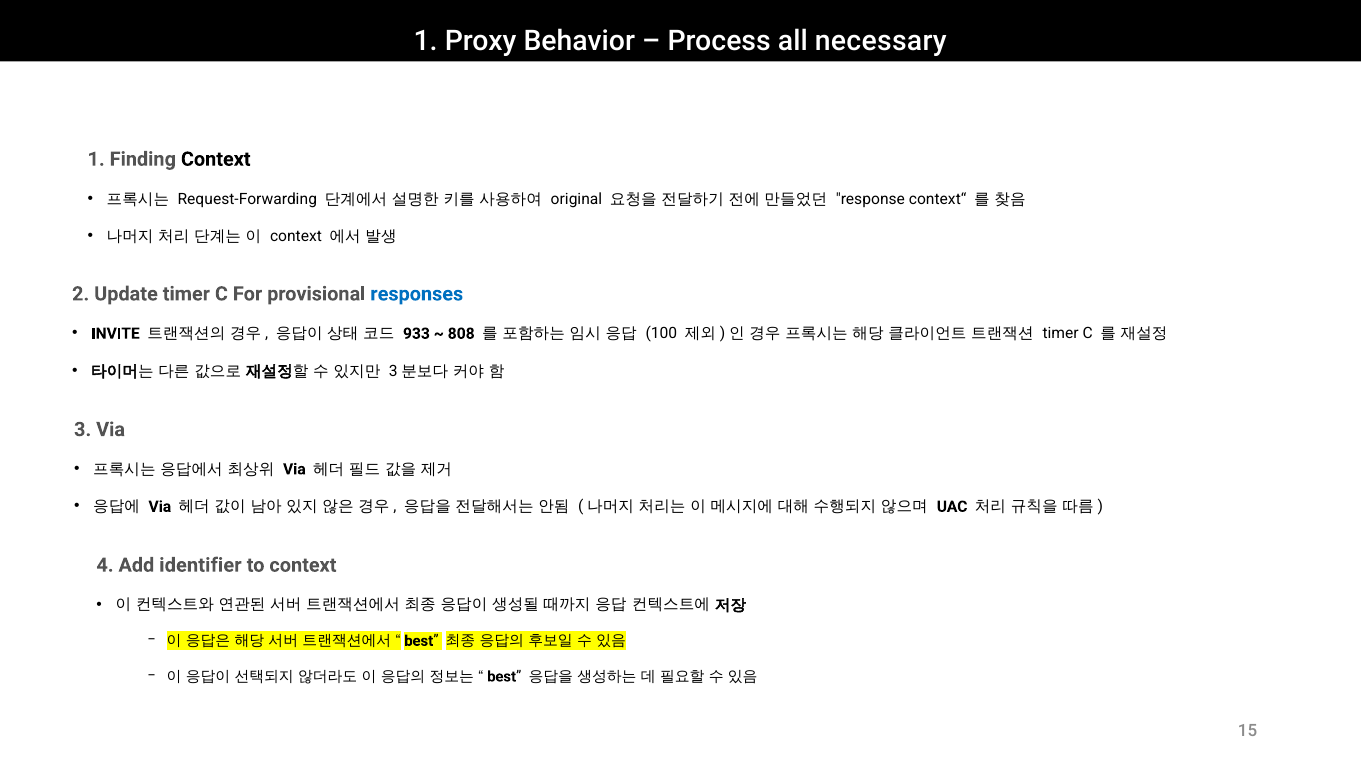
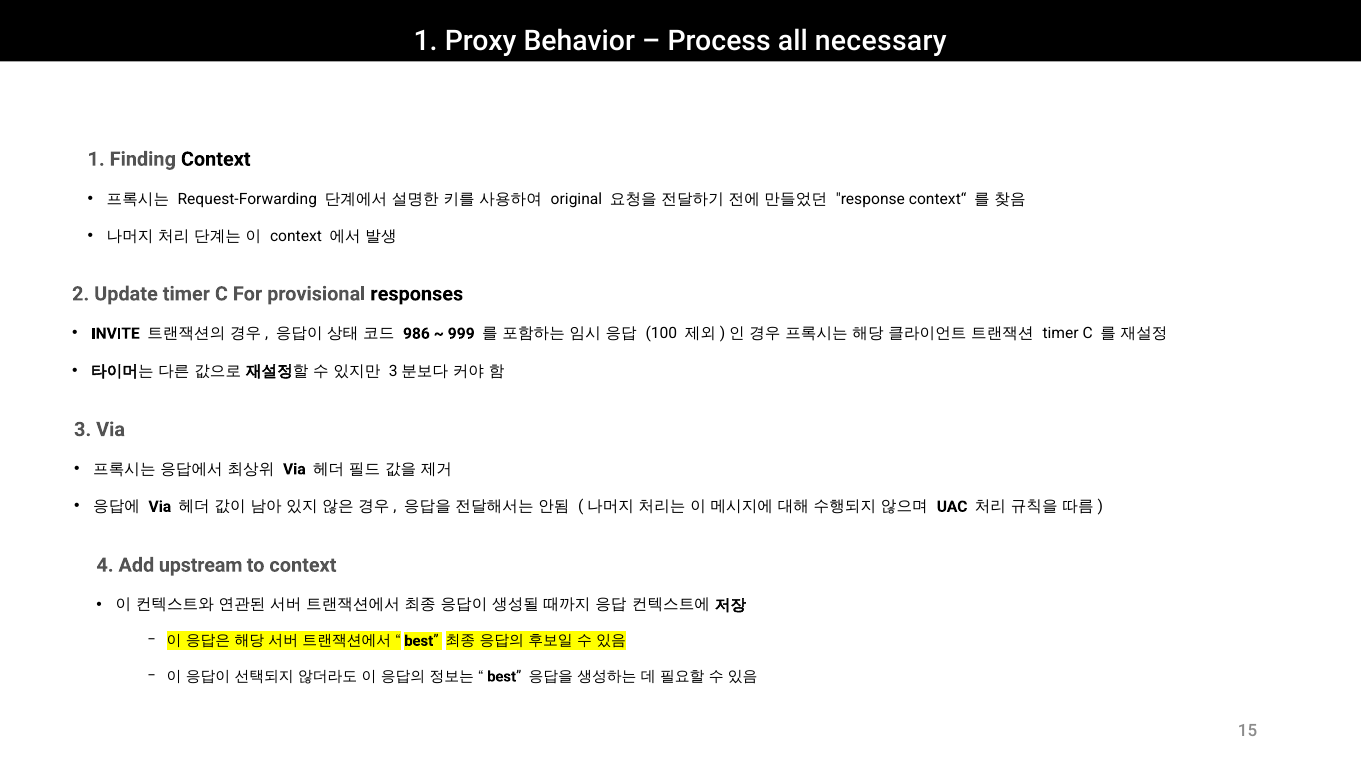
responses colour: blue -> black (417, 294)
933: 933 -> 986 (416, 334)
808: 808 -> 999 (461, 334)
identifier: identifier -> upstream (201, 566)
